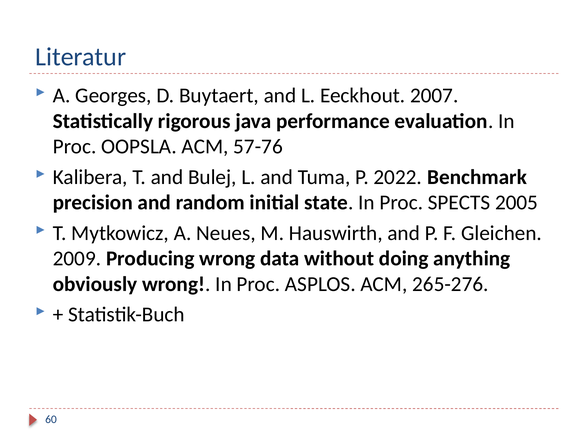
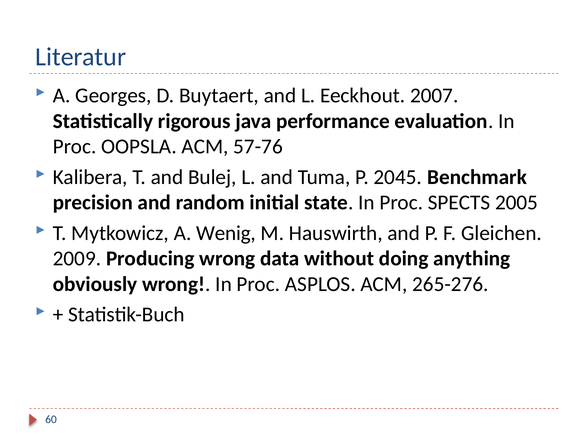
2022: 2022 -> 2045 (398, 177)
Neues: Neues -> Wenig (226, 233)
